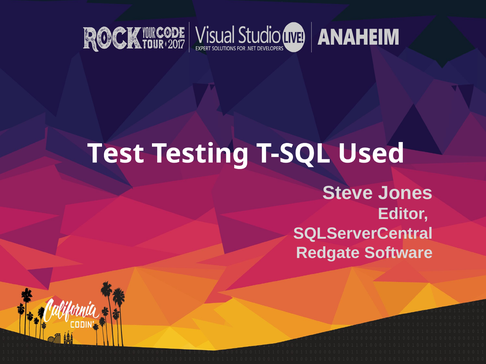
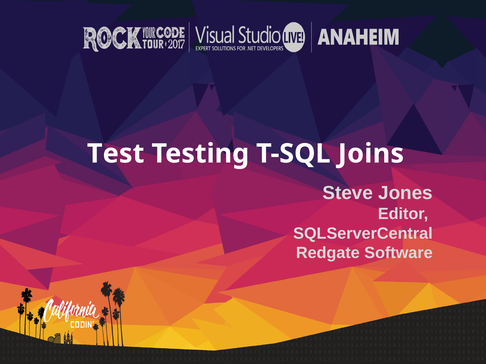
Used: Used -> Joins (371, 154)
